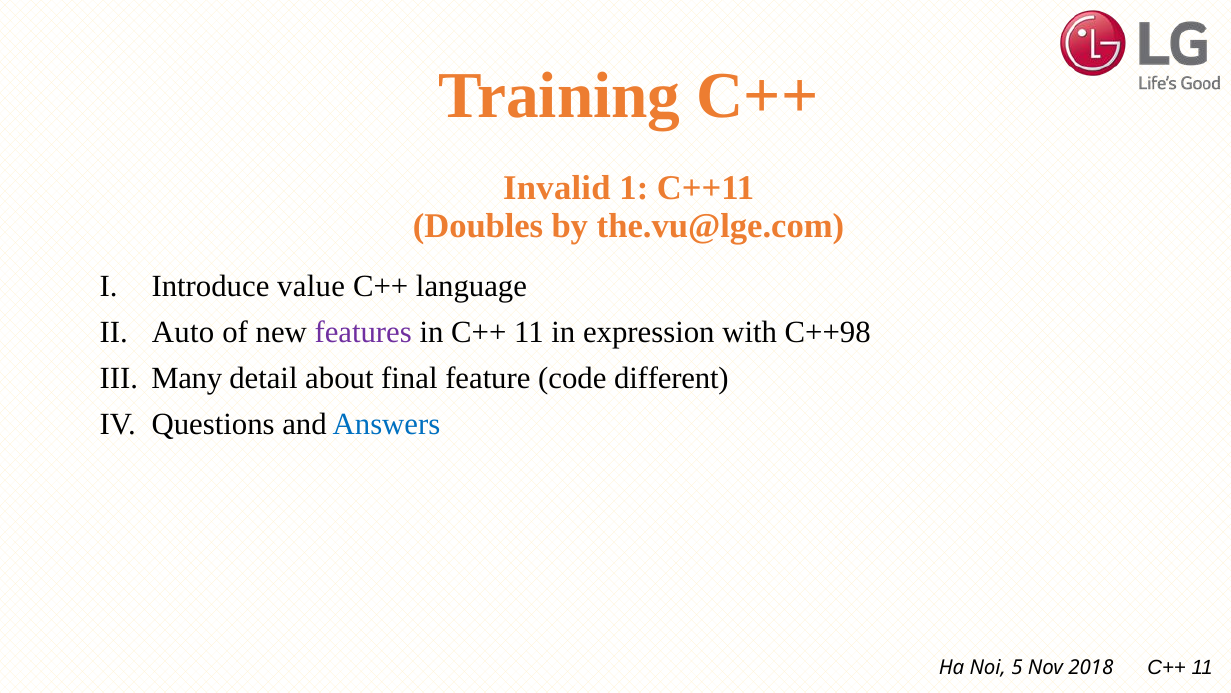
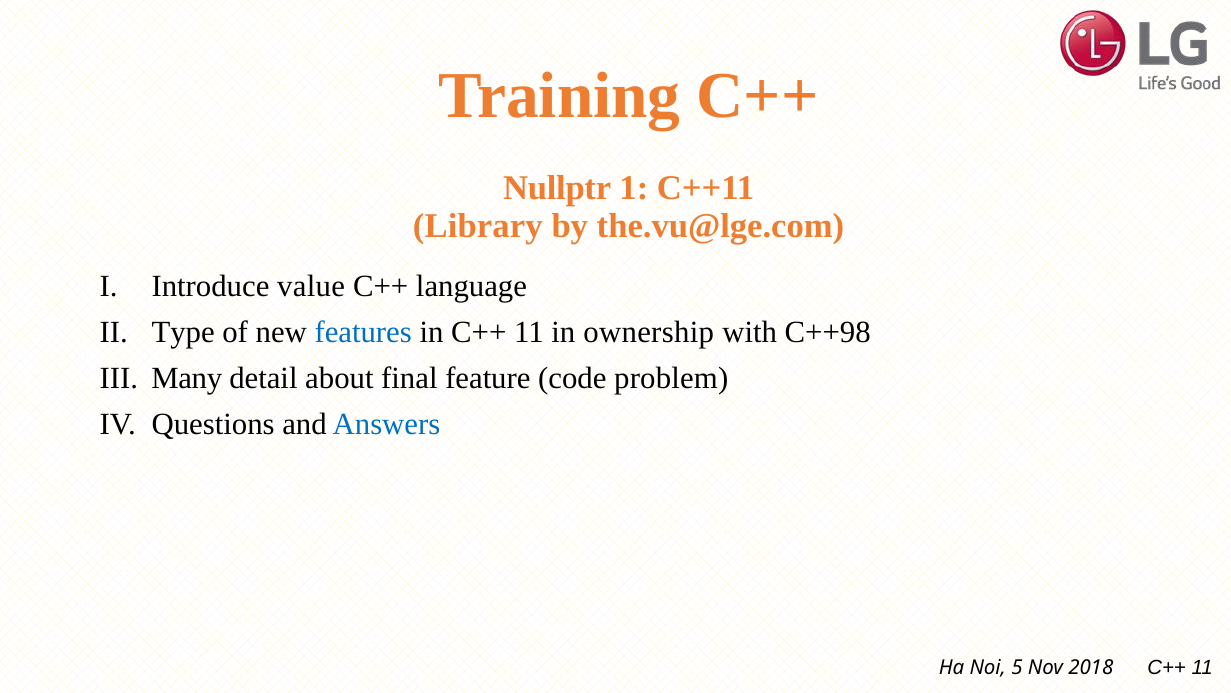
Invalid: Invalid -> Nullptr (557, 188)
Doubles: Doubles -> Library (478, 225)
Auto: Auto -> Type (183, 332)
features colour: purple -> blue (363, 332)
expression: expression -> ownership (649, 332)
different: different -> problem (671, 378)
